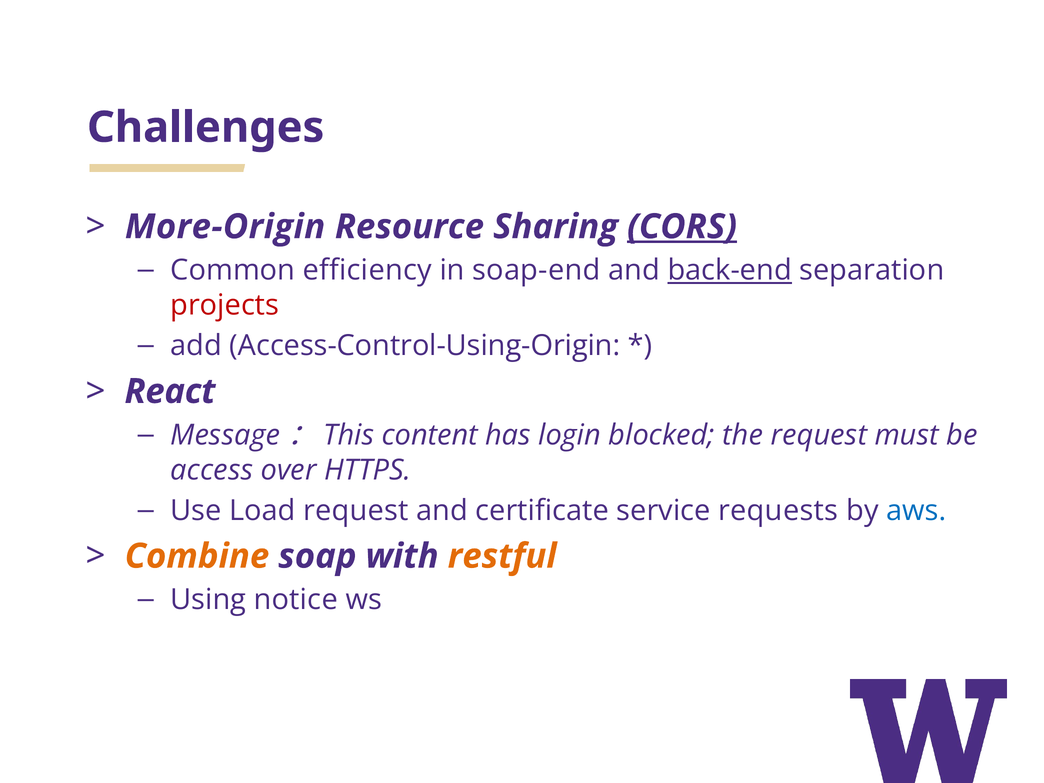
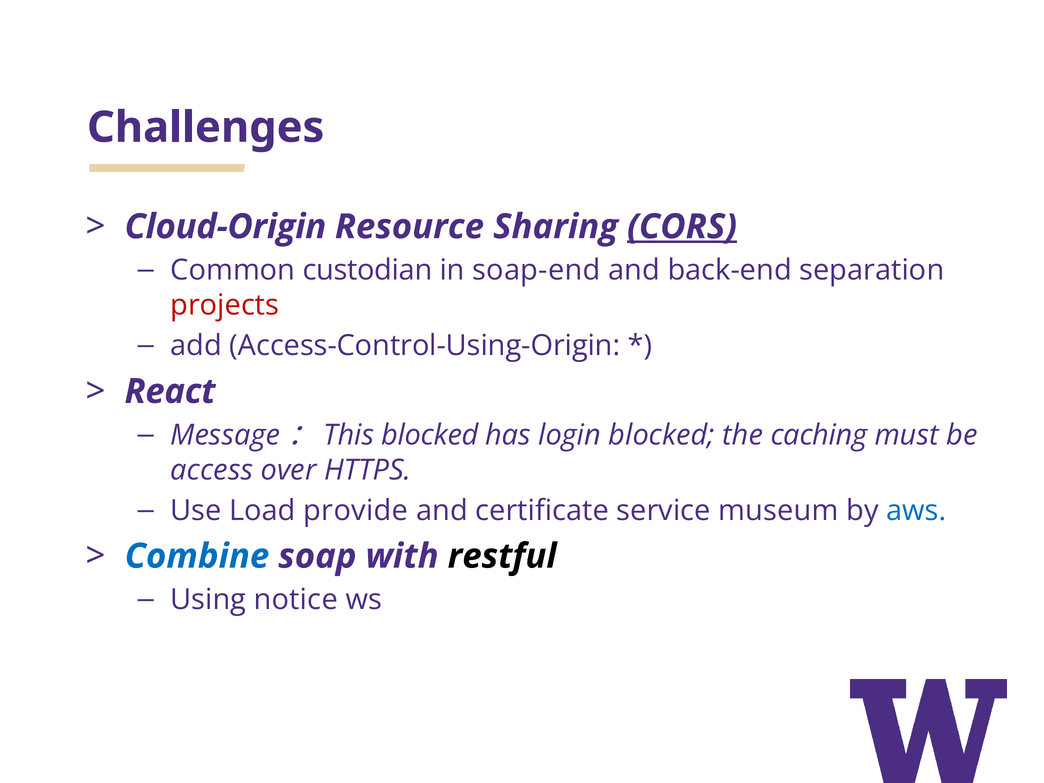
More-Origin: More-Origin -> Cloud-Origin (225, 227)
efficiency: efficiency -> custodian (368, 270)
back-end underline: present -> none (730, 270)
Message：This content: content -> blocked (430, 435)
the request: request -> caching (819, 435)
Load request: request -> provide (356, 511)
requests: requests -> museum (778, 511)
Combine colour: orange -> blue (197, 556)
restful colour: orange -> black (502, 556)
